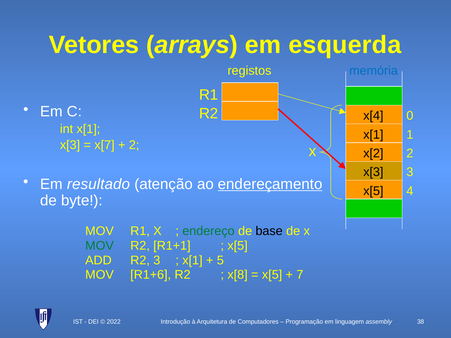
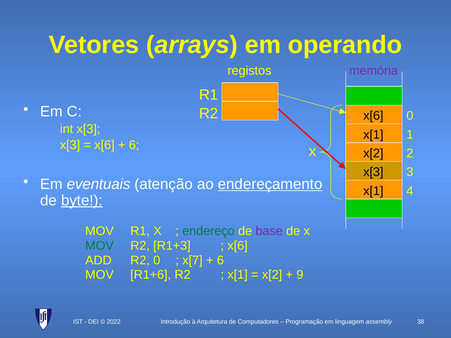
esquerda: esquerda -> operando (345, 45)
memória colour: blue -> purple (374, 71)
x[4: x[4 -> x[6 (373, 116)
int x[1: x[1 -> x[3 (88, 129)
x[7: x[7 -> x[6 (105, 145)
2: 2 -> 6 (134, 145)
resultado: resultado -> eventuais (99, 184)
x[5: x[5 -> x[1 (373, 191)
byte underline: none -> present (82, 201)
base colour: black -> purple (269, 231)
R1+1: R1+1 -> R1+3 (172, 246)
x[5: x[5 -> x[6 (238, 246)
R2 3: 3 -> 0 (157, 260)
x[1: x[1 -> x[7 (192, 260)
5: 5 -> 6 (220, 260)
x[8: x[8 -> x[1 (238, 275)
x[5: x[5 -> x[2 (272, 275)
7: 7 -> 9 (300, 275)
